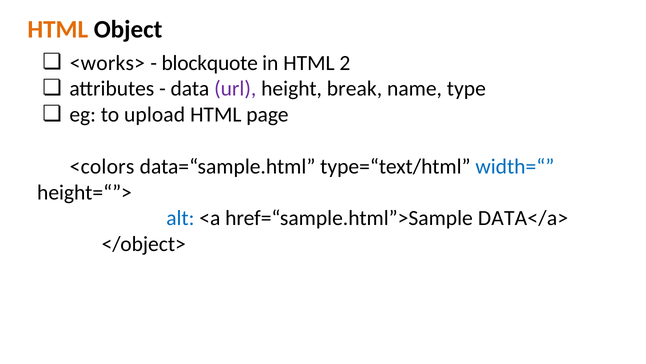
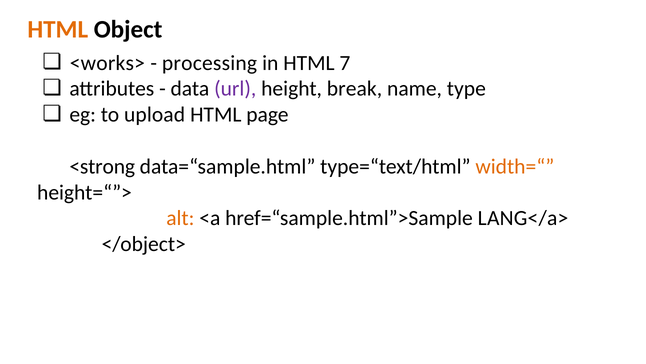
blockquote: blockquote -> processing (210, 63)
2: 2 -> 7 (345, 63)
<colors: <colors -> <strong (102, 166)
width=“ colour: blue -> orange (515, 166)
alt colour: blue -> orange (180, 218)
DATA</a>: DATA</a> -> LANG</a> (523, 218)
